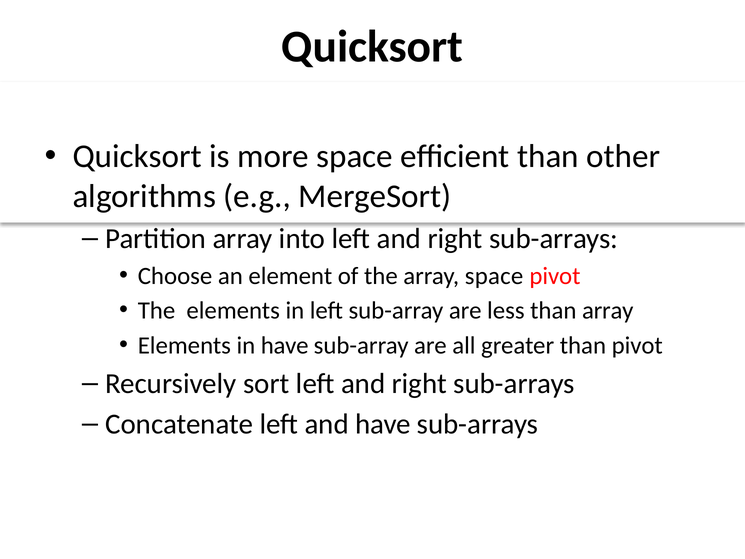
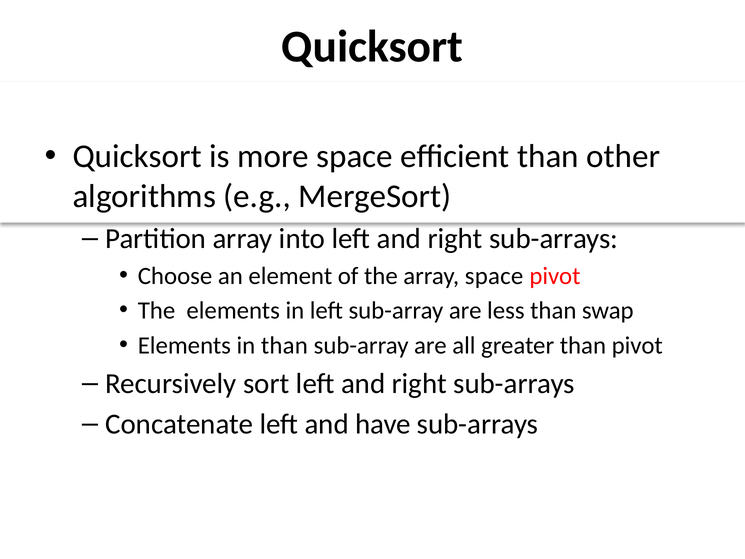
than array: array -> swap (608, 311)
in have: have -> than (284, 345)
